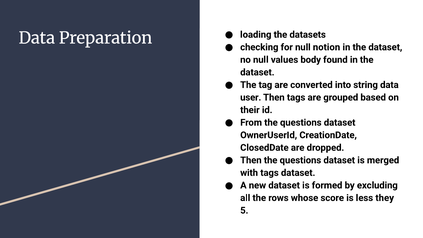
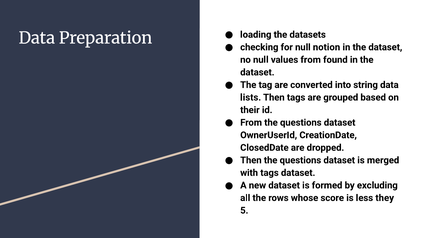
values body: body -> from (311, 60)
user: user -> lists (251, 97)
